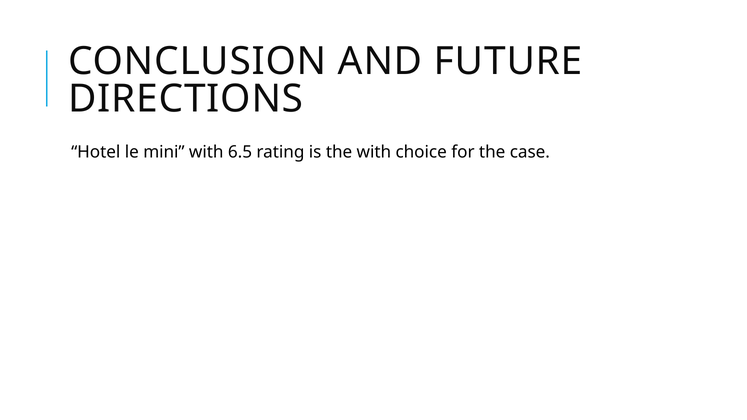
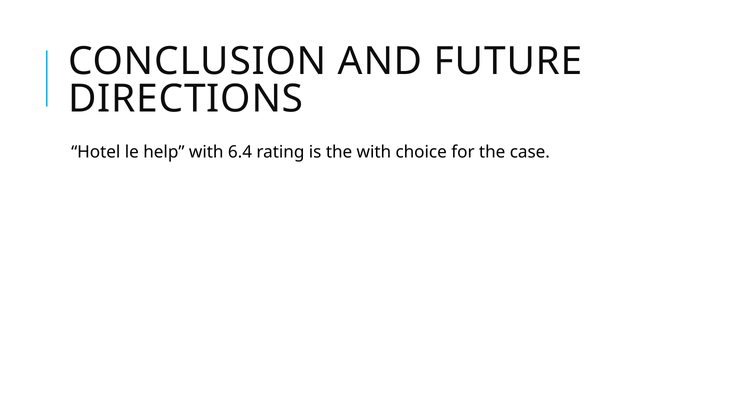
mini: mini -> help (164, 152)
6.5: 6.5 -> 6.4 (240, 152)
